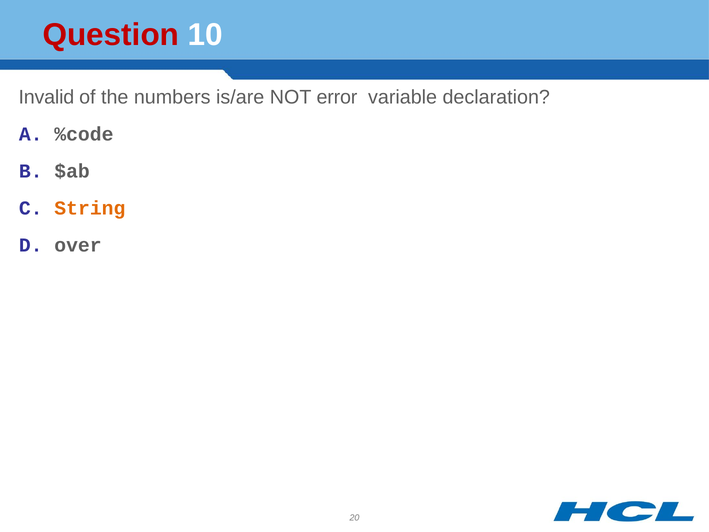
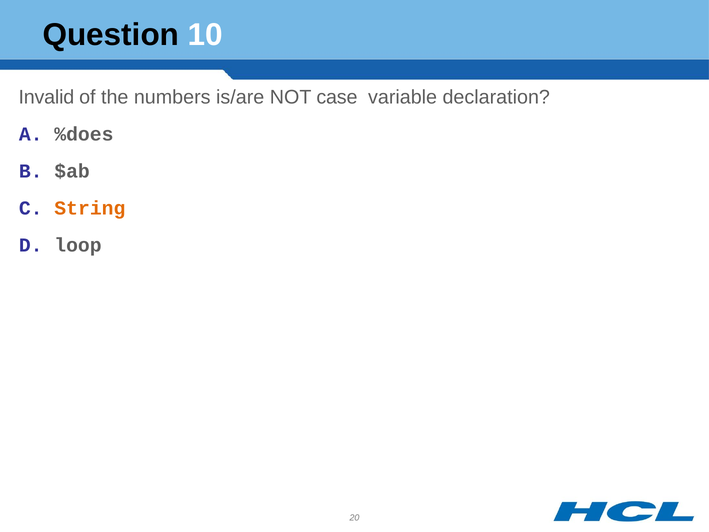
Question colour: red -> black (111, 35)
error: error -> case (337, 97)
%code: %code -> %does (84, 134)
over: over -> loop (78, 245)
